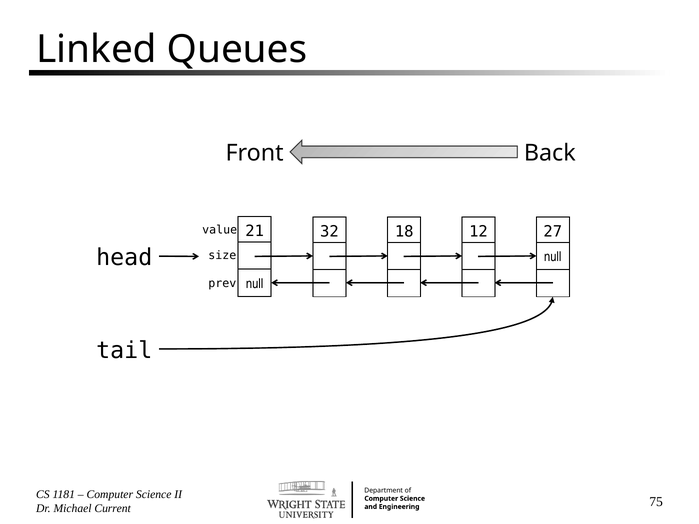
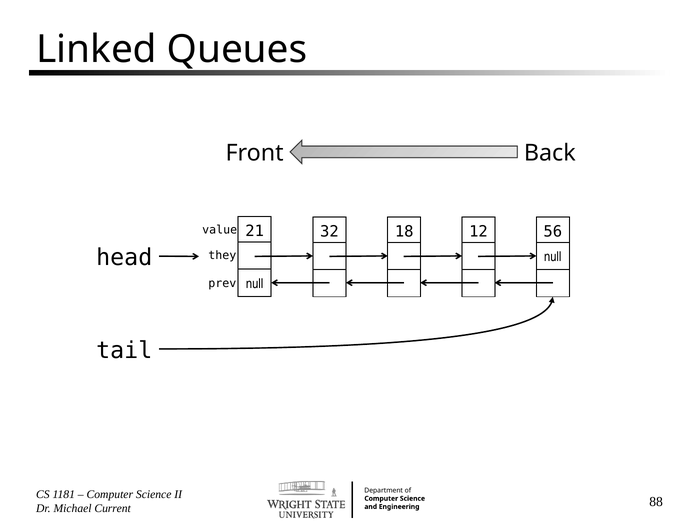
27: 27 -> 56 (553, 232)
size: size -> they (222, 256)
75: 75 -> 88 (656, 502)
